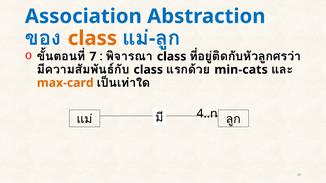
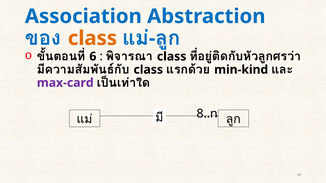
7: 7 -> 6 (93, 57)
min-cats: min-cats -> min-kind (241, 70)
max-card colour: orange -> purple (65, 83)
4..n: 4..n -> 8..n (207, 114)
